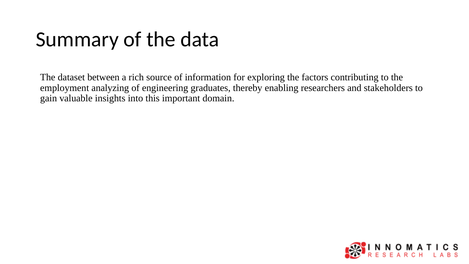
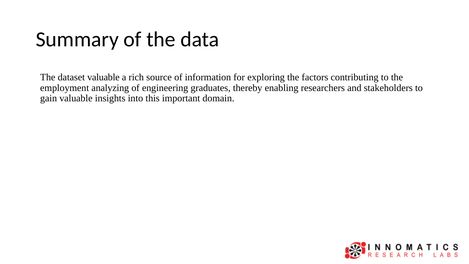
dataset between: between -> valuable (103, 77)
